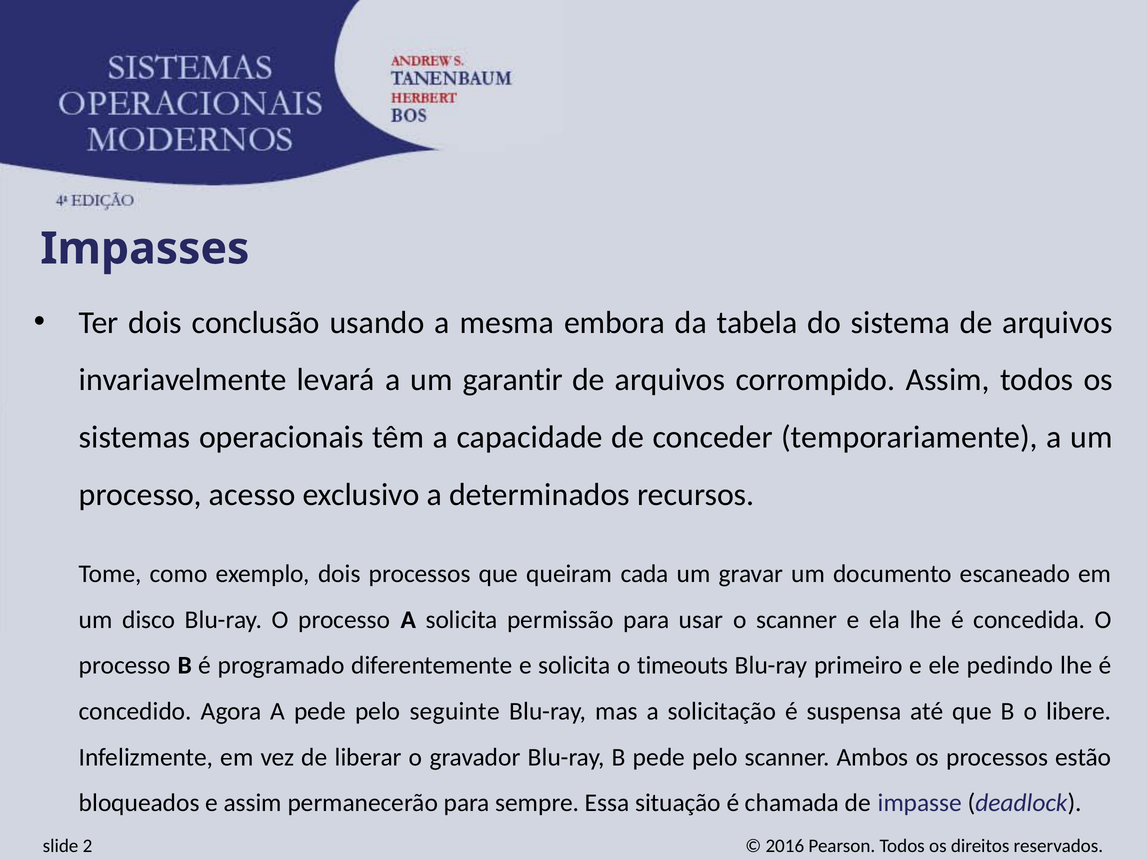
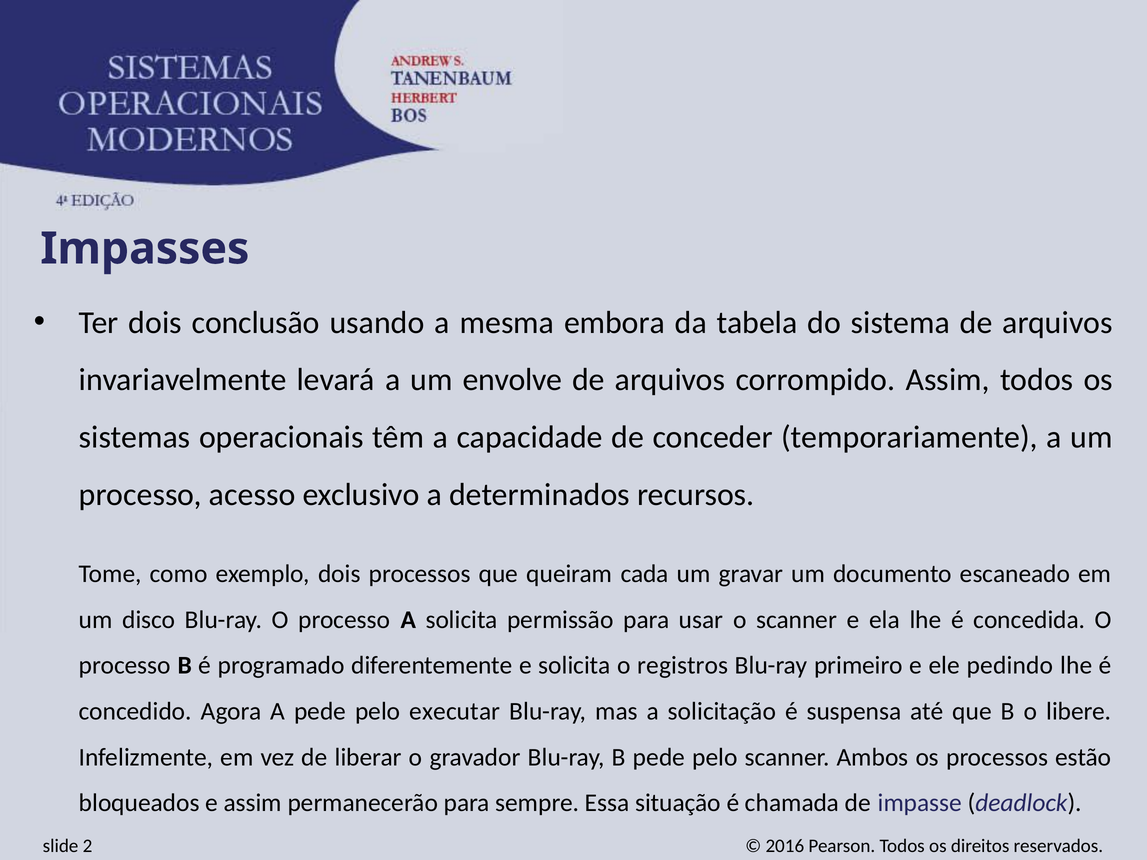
garantir: garantir -> envolve (513, 380)
timeouts: timeouts -> registros (683, 666)
seguinte: seguinte -> executar (455, 711)
